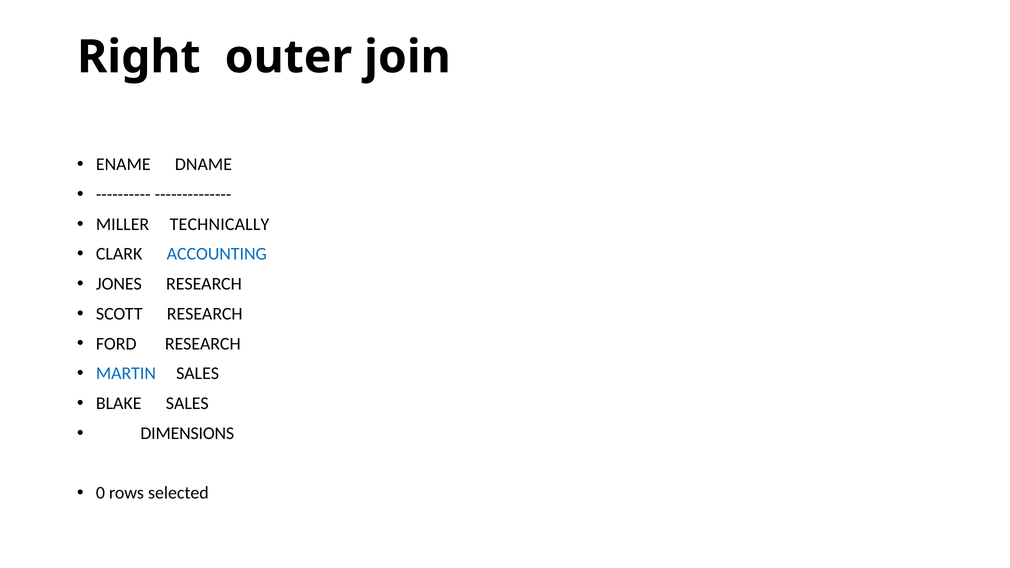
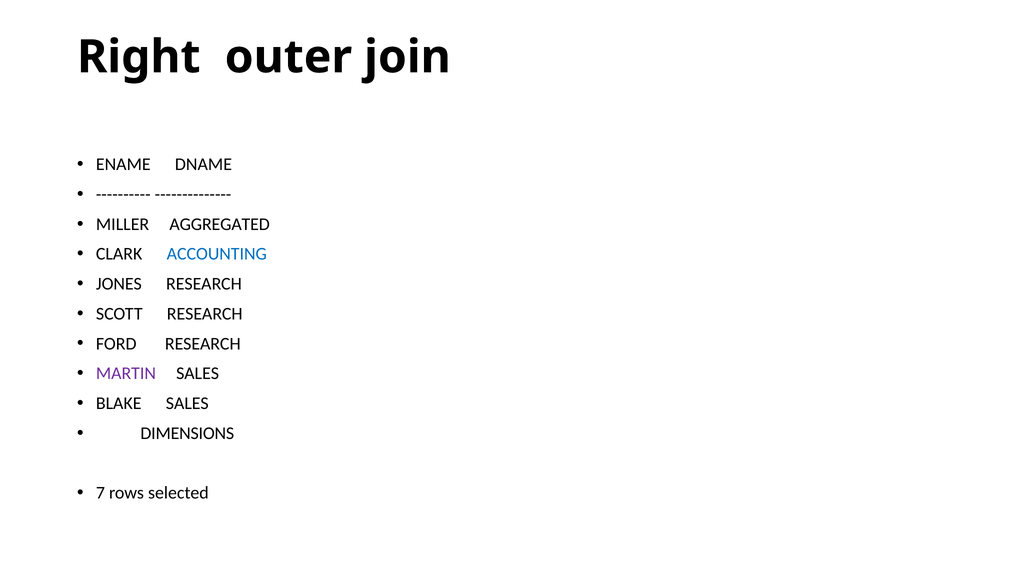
TECHNICALLY: TECHNICALLY -> AGGREGATED (220, 224)
MARTIN colour: blue -> purple (126, 374)
0: 0 -> 7 (100, 493)
